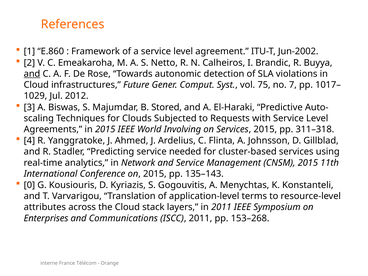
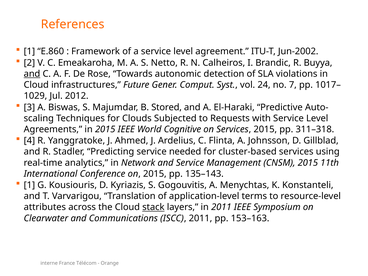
75: 75 -> 24 (264, 85)
Involving: Involving -> Cognitive (182, 129)
0: 0 -> 1 (29, 185)
stack underline: none -> present (153, 207)
Enterprises: Enterprises -> Clearwater (46, 218)
153–268: 153–268 -> 153–163 (250, 218)
